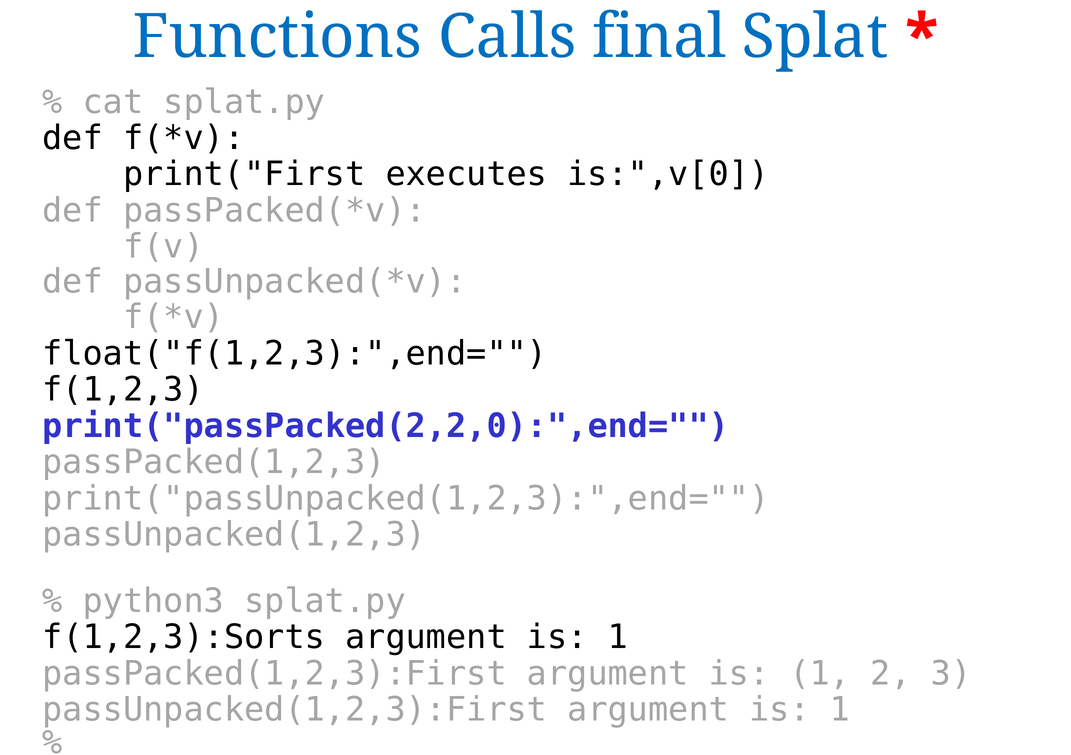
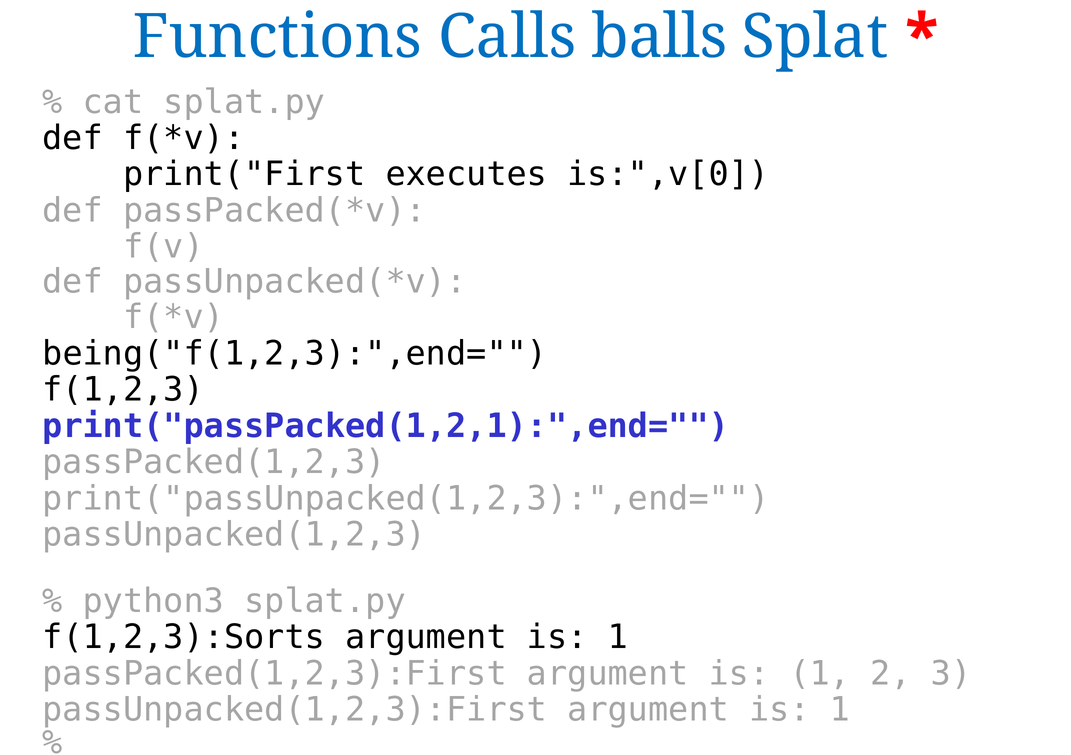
final: final -> balls (659, 37)
float("f(1,2,3):",end=: float("f(1,2,3):",end= -> being("f(1,2,3):",end= (295, 353)
print("passPacked(2,2,0):",end=: print("passPacked(2,2,0):",end= -> print("passPacked(1,2,1):",end= (386, 426)
